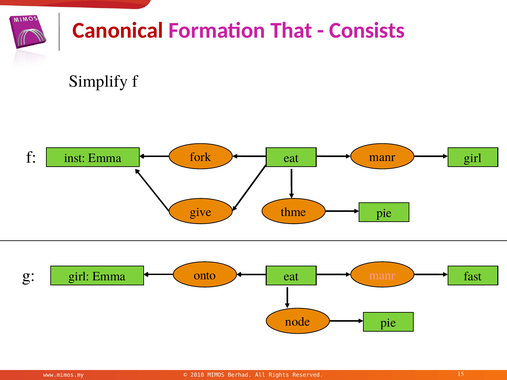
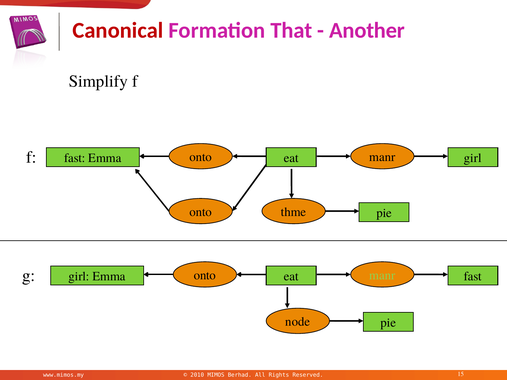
Consists: Consists -> Another (367, 30)
fork: fork -> onto (201, 157)
inst: inst -> fast (75, 158)
give: give -> onto (201, 212)
manr colour: pink -> light green (382, 275)
